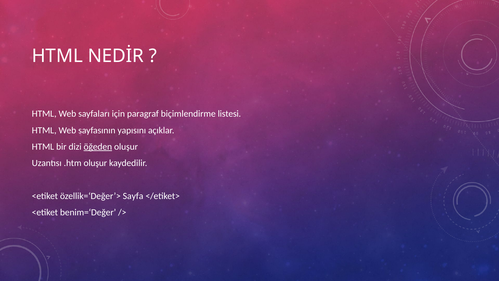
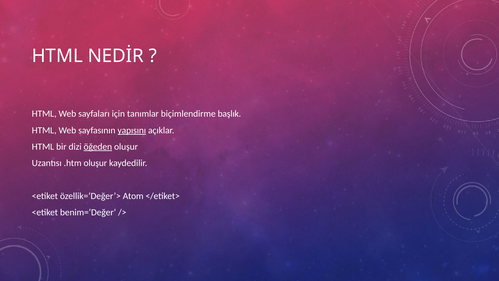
paragraf: paragraf -> tanımlar (143, 114)
listesi: listesi -> başlık (229, 114)
yapısını underline: none -> present (132, 130)
Sayfa: Sayfa -> Atom (133, 196)
